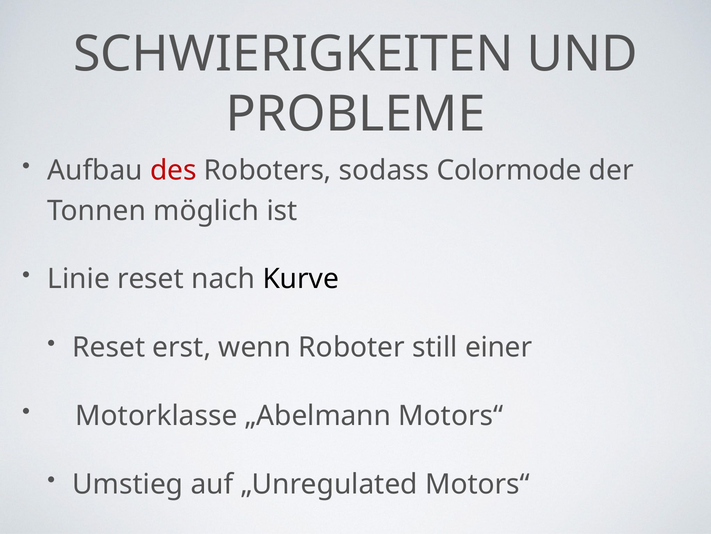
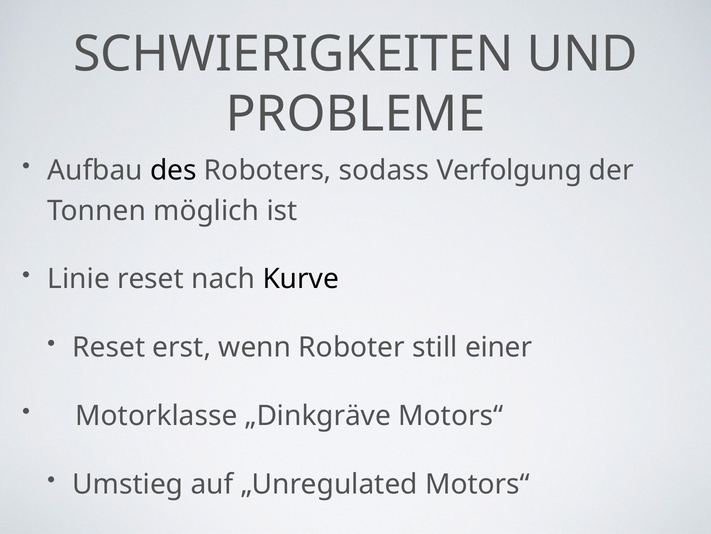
des colour: red -> black (173, 170)
Colormode: Colormode -> Verfolgung (509, 170)
„Abelmann: „Abelmann -> „Dinkgräve (318, 415)
